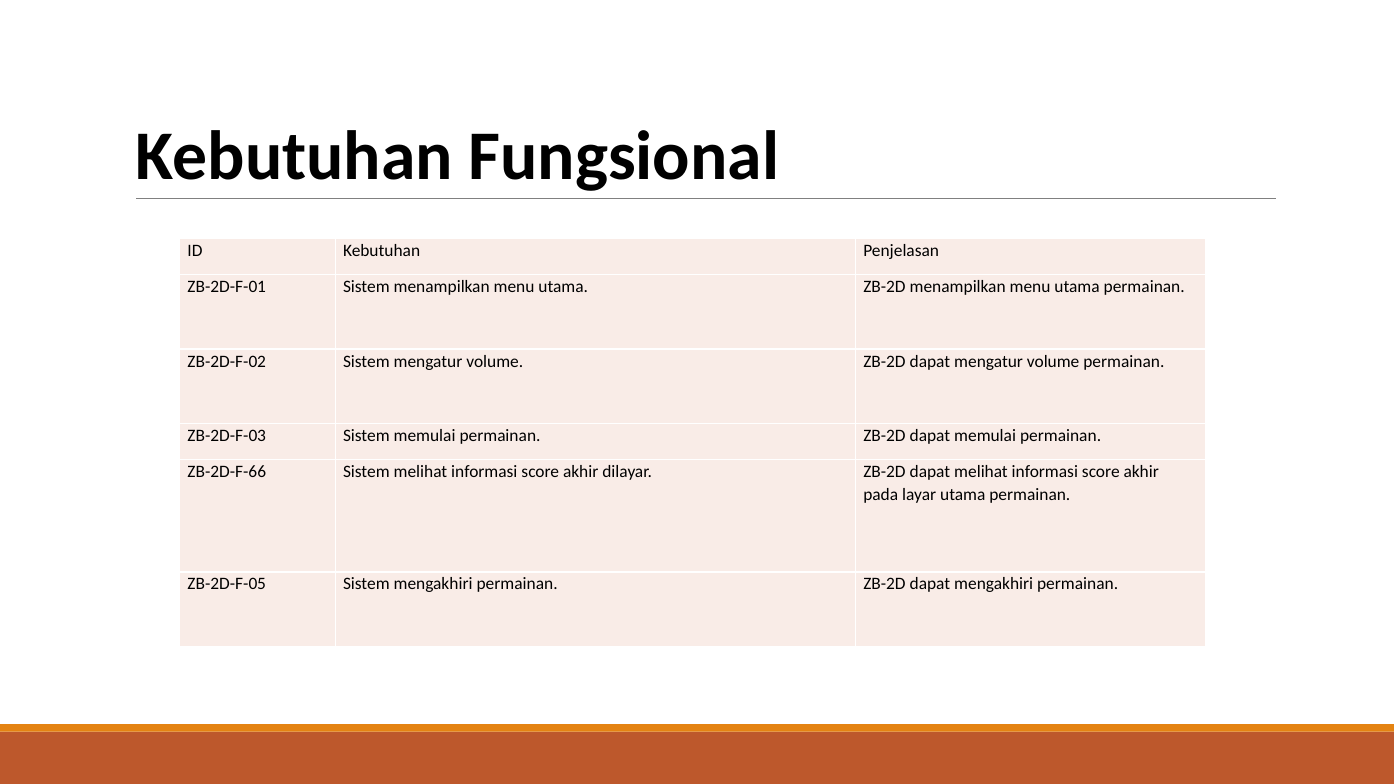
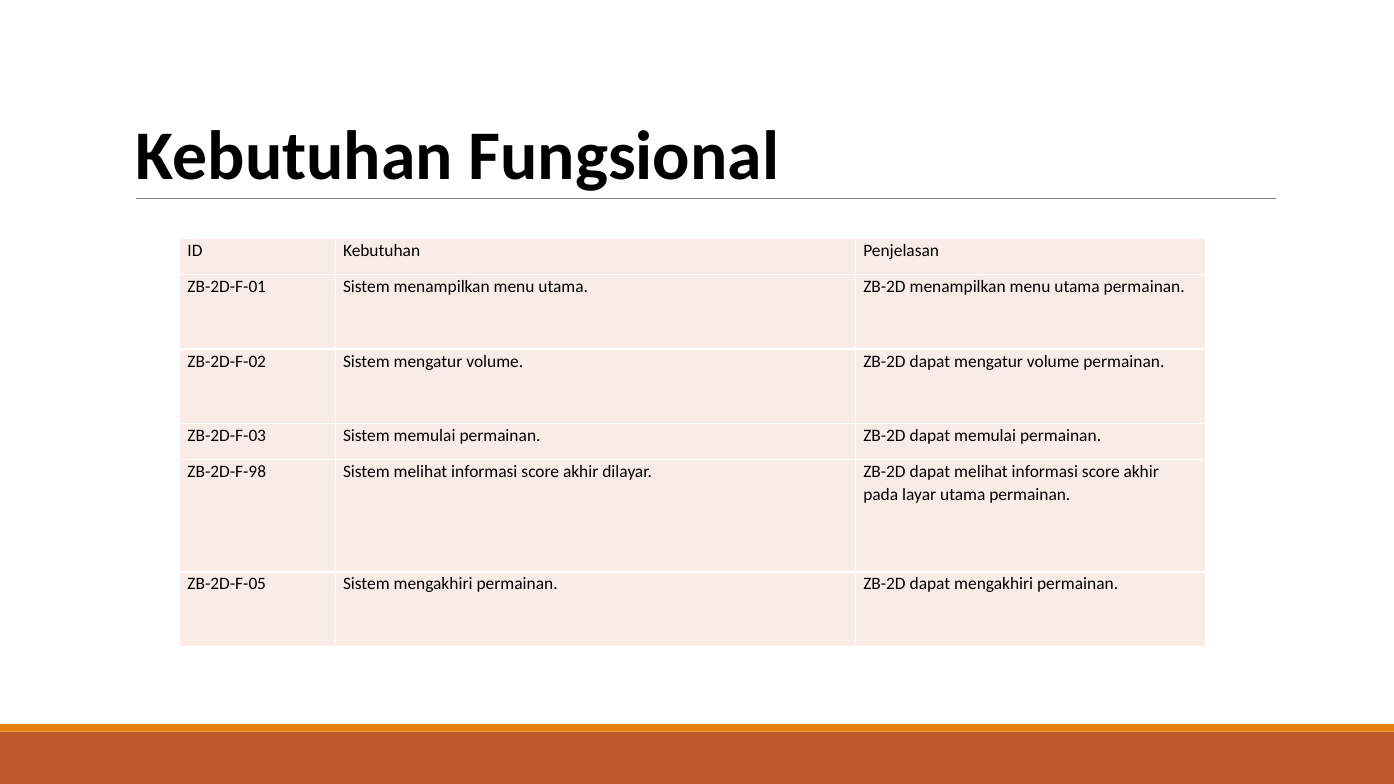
ZB-2D-F-66: ZB-2D-F-66 -> ZB-2D-F-98 (227, 472)
